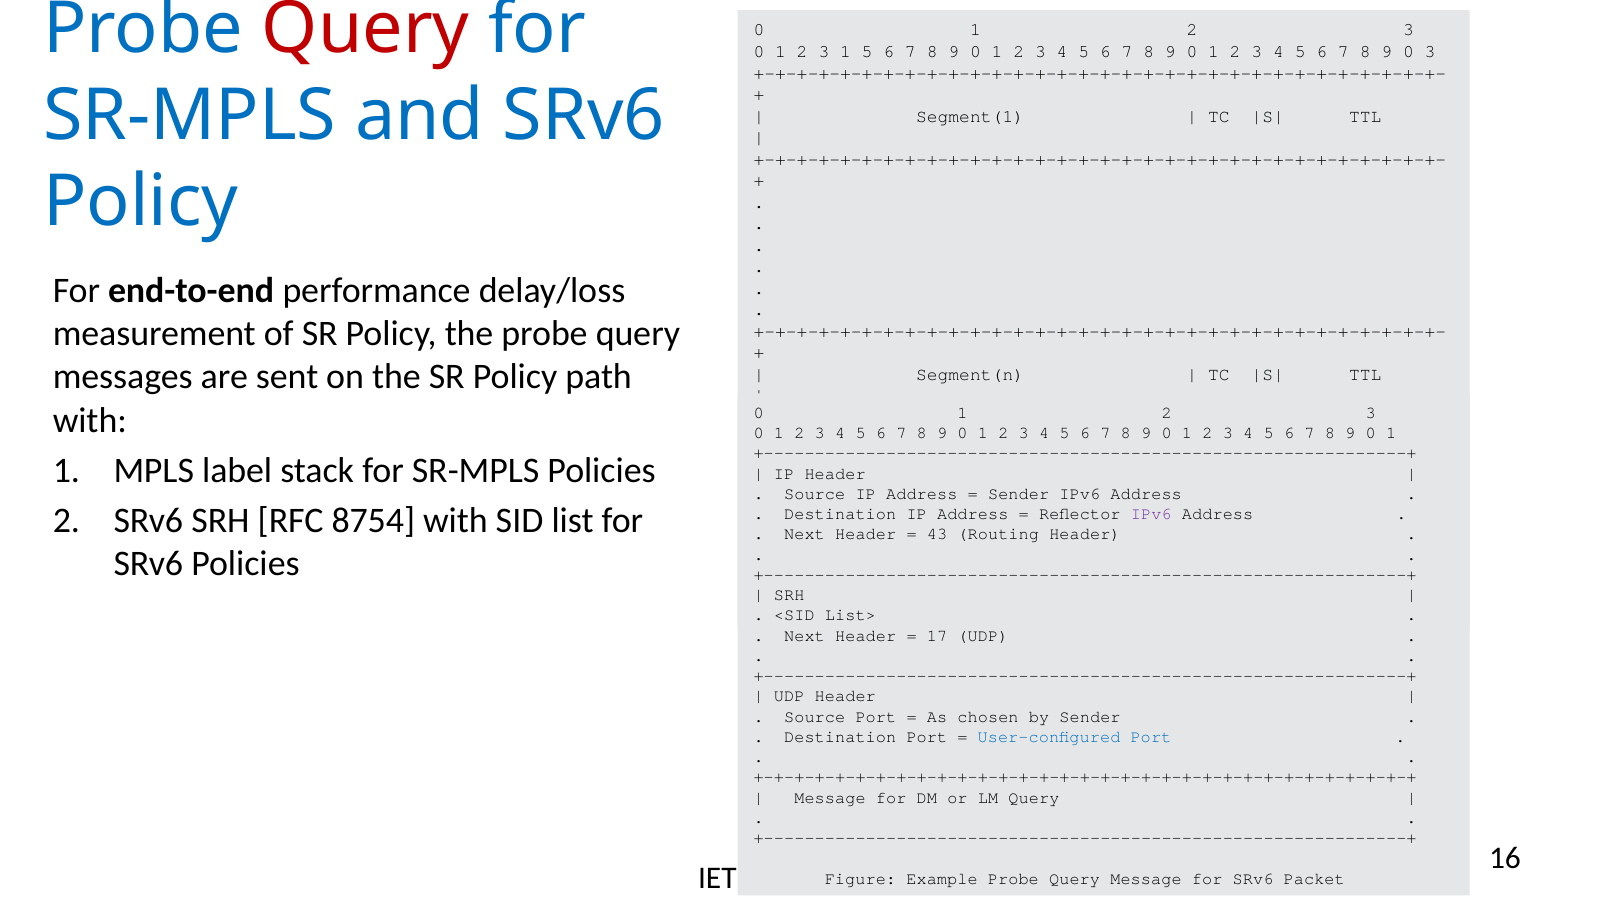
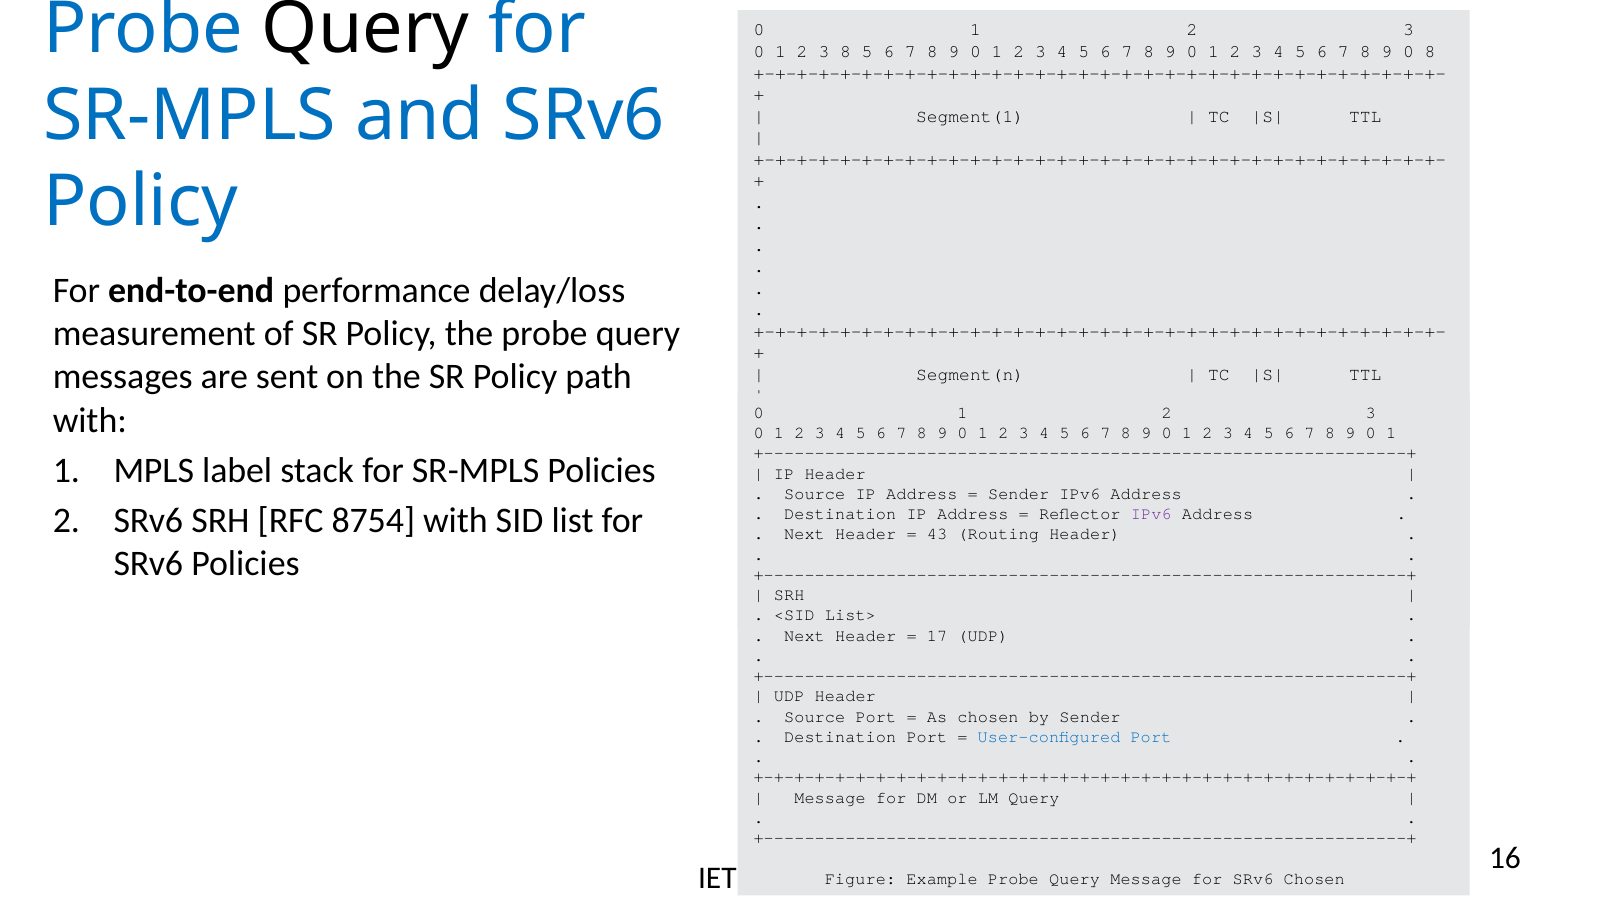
Query colour: red -> black (366, 29)
3 1: 1 -> 8 (845, 52)
0 3: 3 -> 8 (1430, 52)
SRv6 Packet: Packet -> Chosen (1314, 879)
